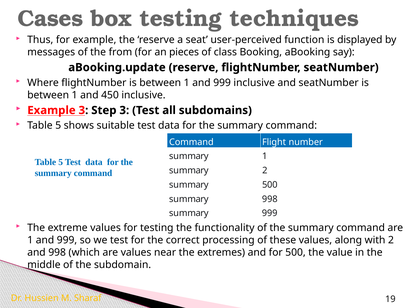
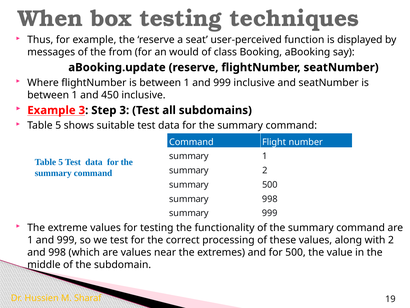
Cases: Cases -> When (50, 19)
pieces: pieces -> would (184, 52)
